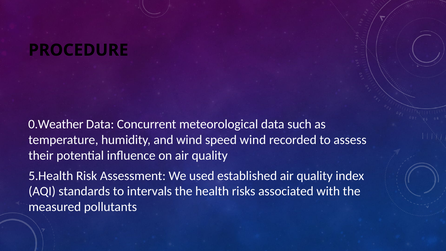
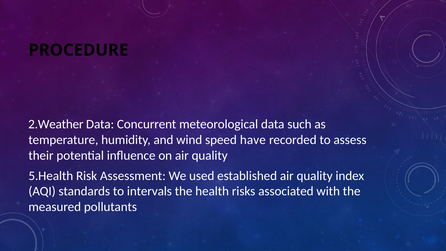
0.Weather: 0.Weather -> 2.Weather (56, 124)
speed wind: wind -> have (253, 140)
